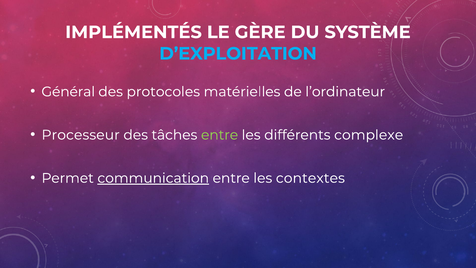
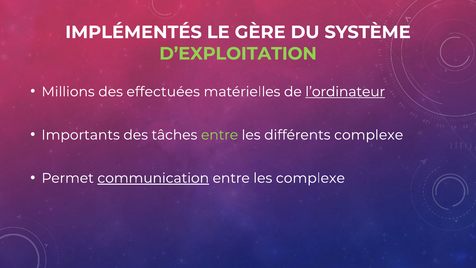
D’EXPLOITATION colour: light blue -> light green (238, 54)
Général: Général -> Millions (68, 92)
protocoles: protocoles -> effectuées (163, 92)
l’ordinateur underline: none -> present (345, 92)
Processeur: Processeur -> Importants (81, 135)
les contextes: contextes -> complexe (310, 178)
